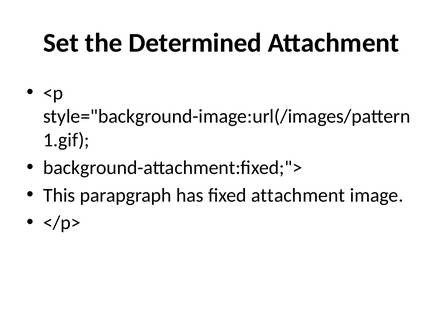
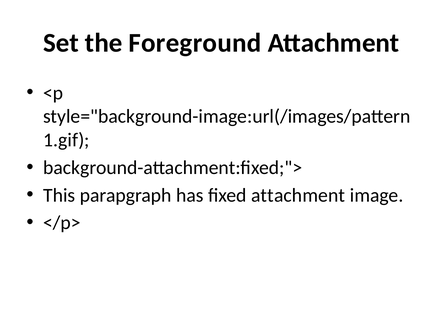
Determined: Determined -> Foreground (195, 43)
